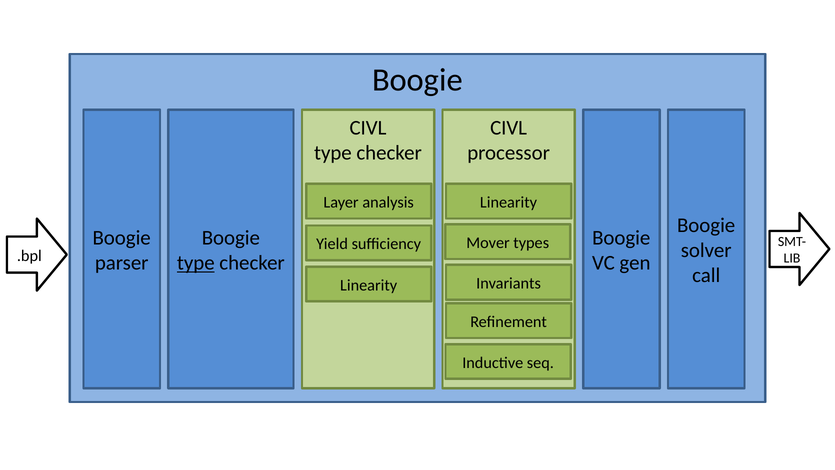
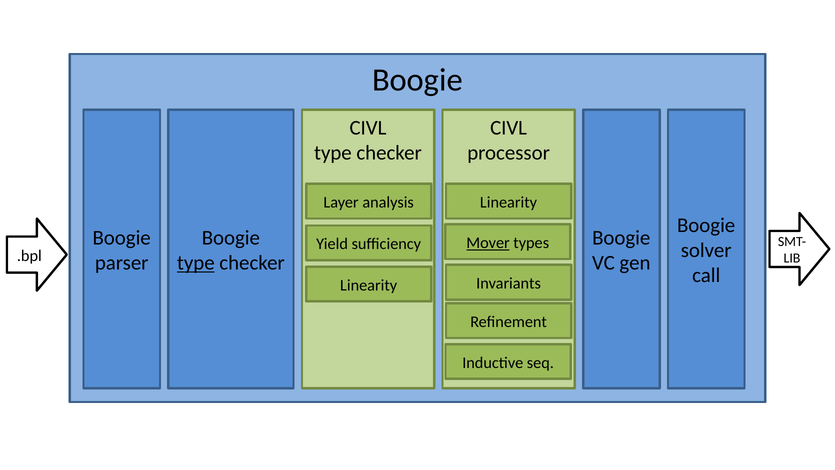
Mover underline: none -> present (488, 243)
